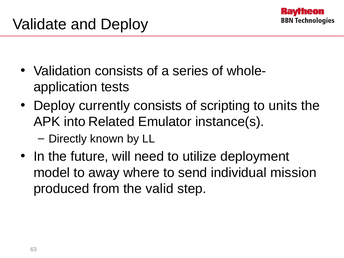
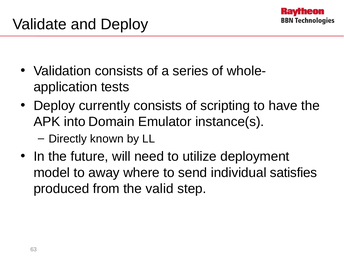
units: units -> have (283, 106)
Related: Related -> Domain (111, 122)
mission: mission -> satisfies (294, 173)
